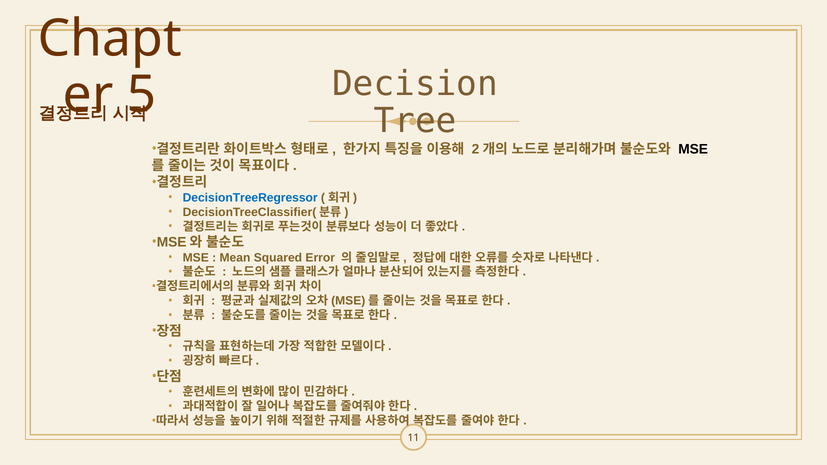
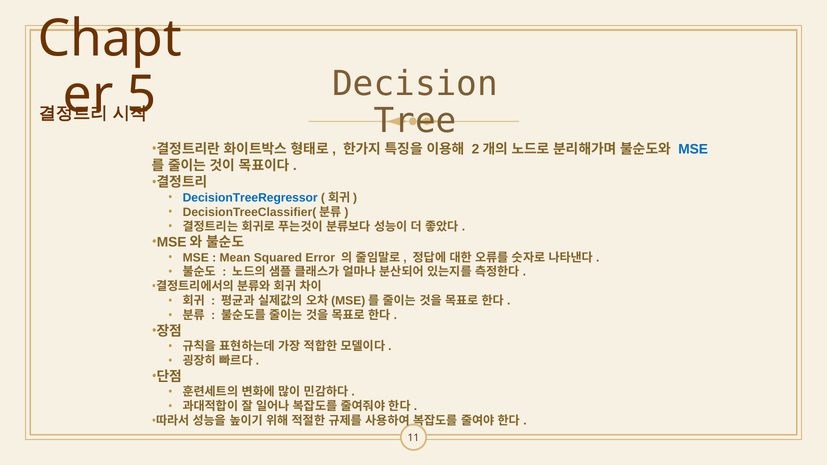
MSE colour: black -> blue (693, 149)
